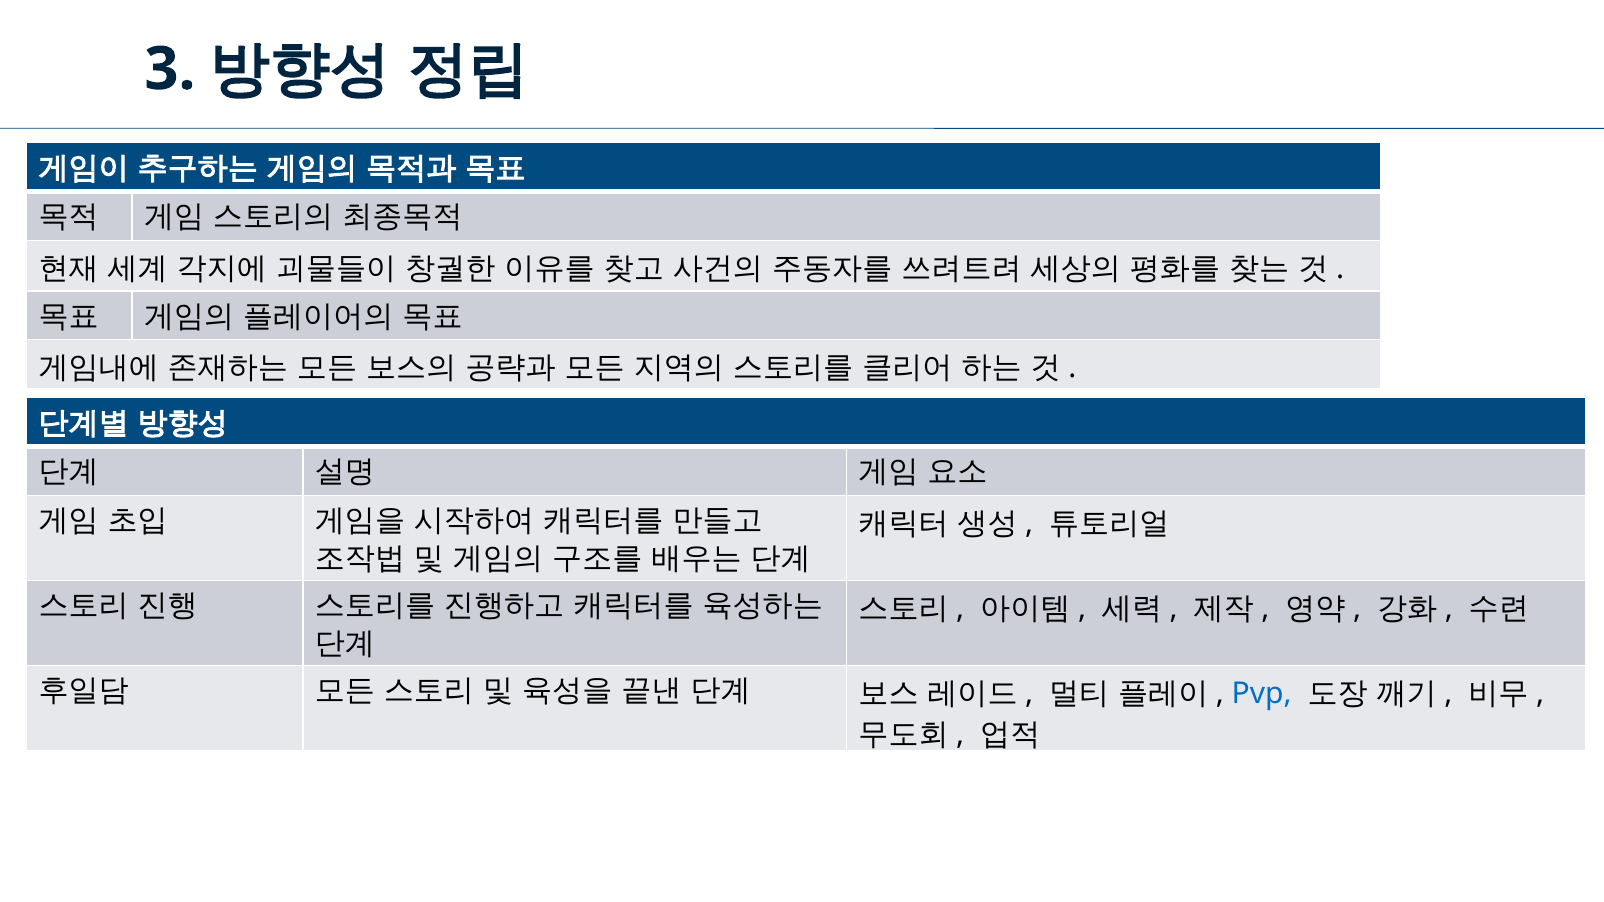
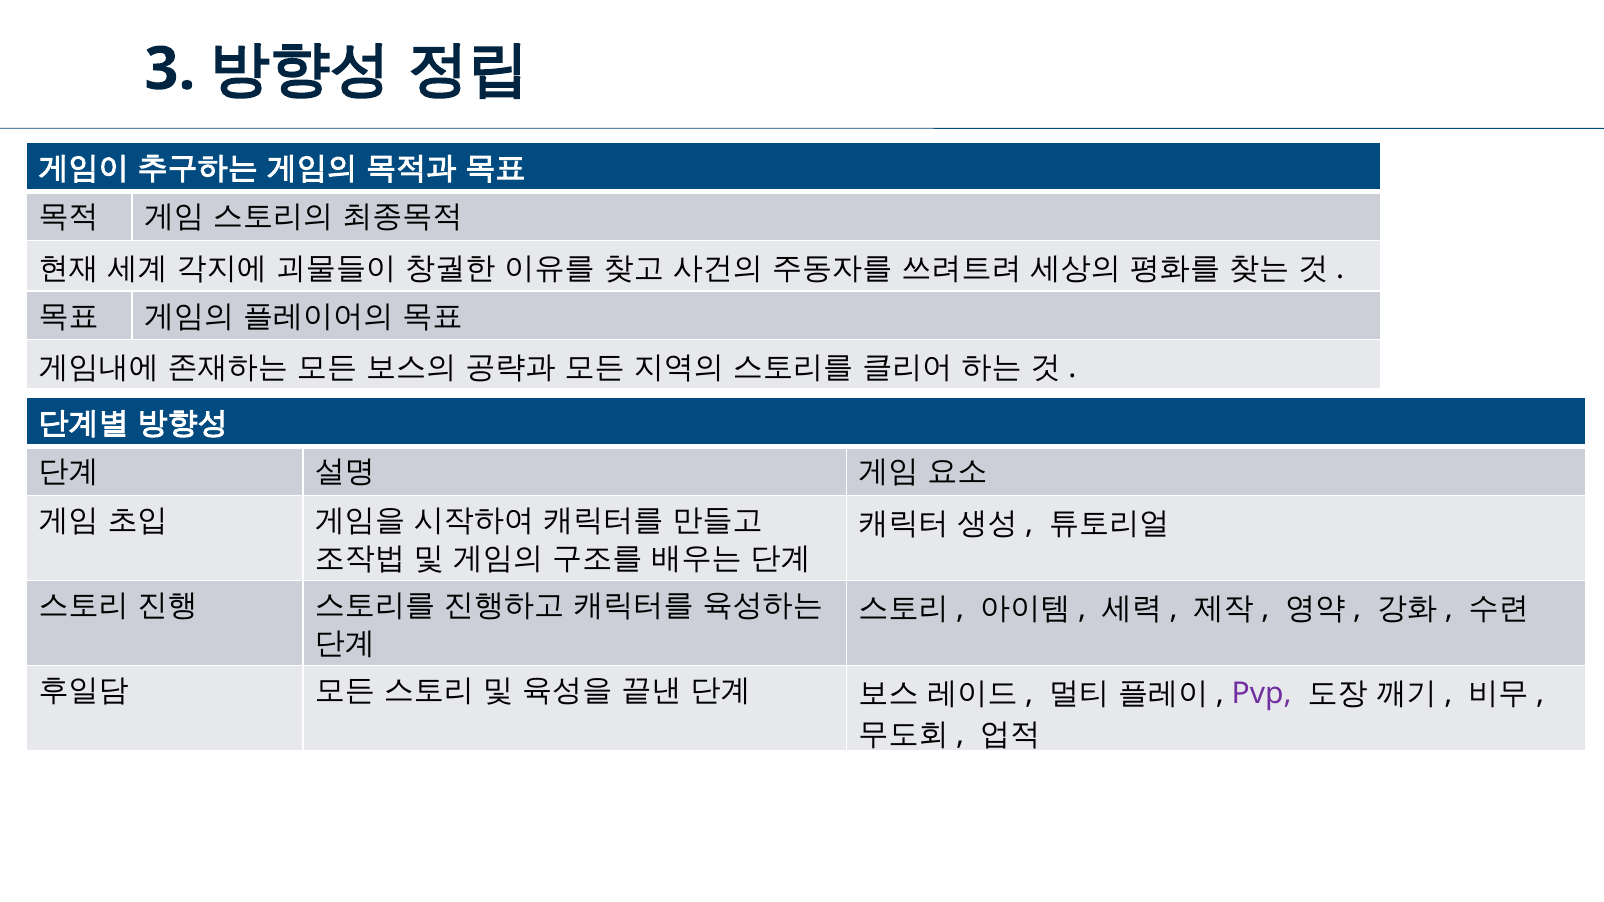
Pvp colour: blue -> purple (1262, 694)
